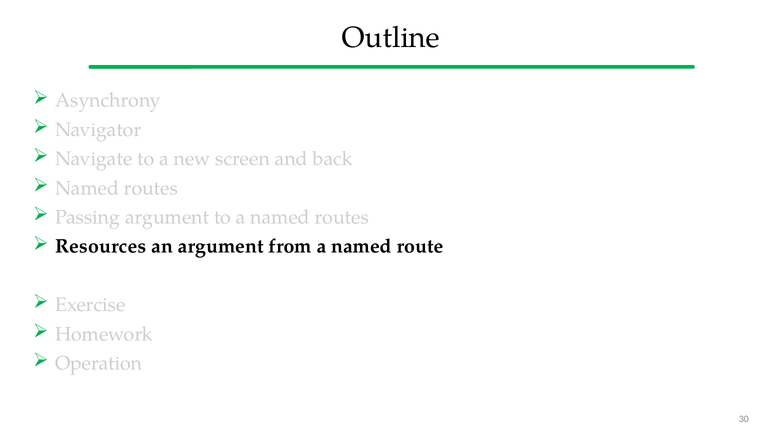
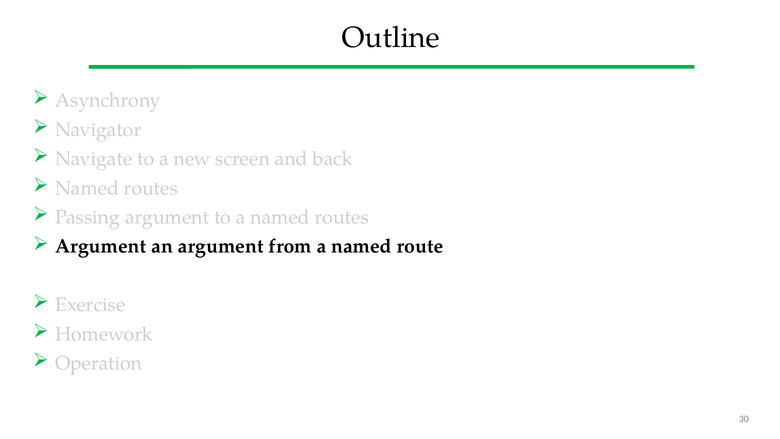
Resources: Resources -> Argument (101, 246)
